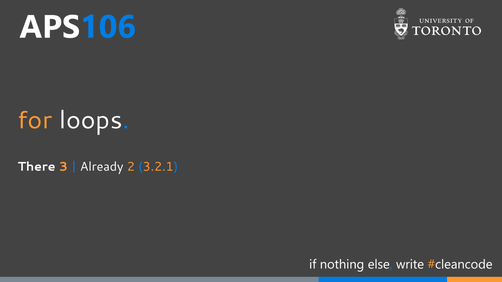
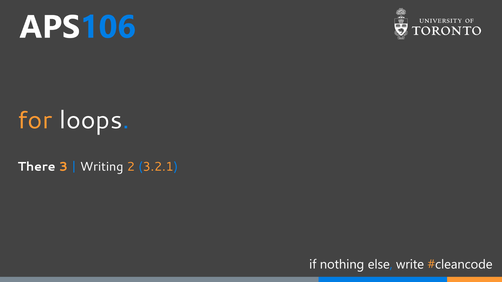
Already: Already -> Writing (102, 167)
